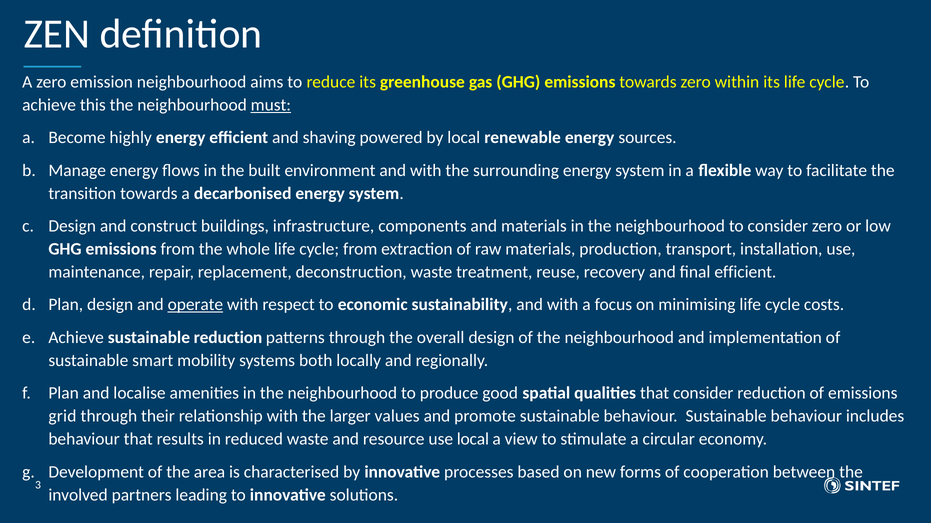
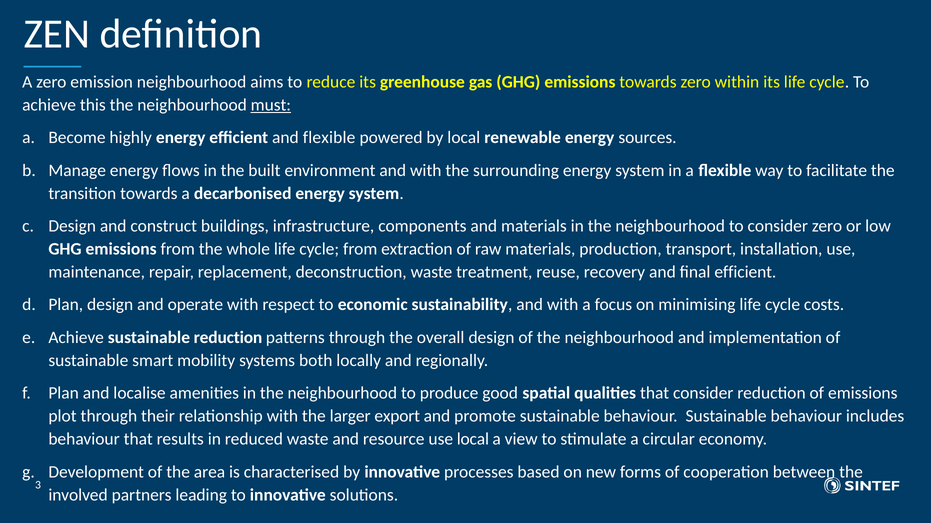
and shaving: shaving -> flexible (329, 138)
operate underline: present -> none (195, 305)
grid: grid -> plot (63, 417)
values: values -> export (397, 417)
